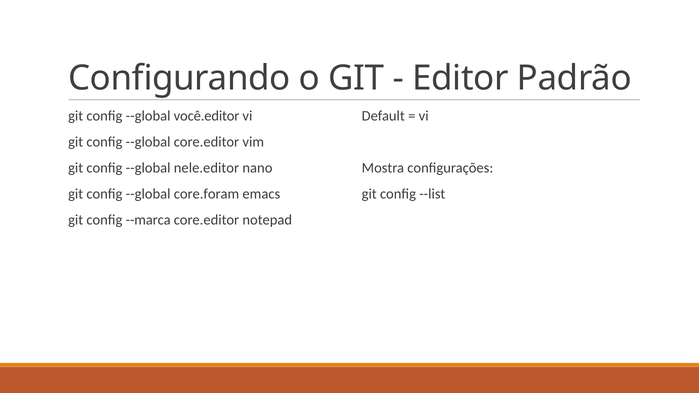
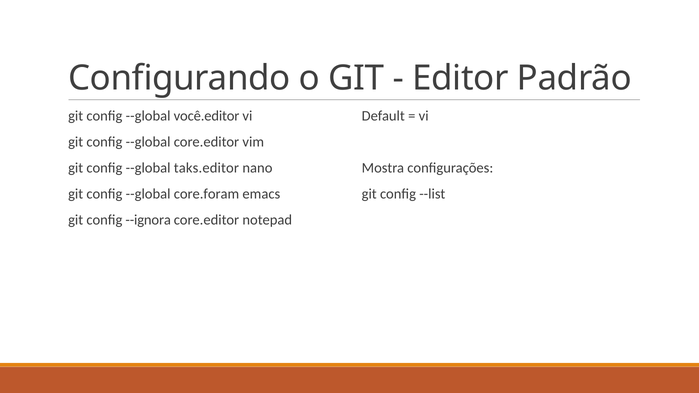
nele.editor: nele.editor -> taks.editor (206, 168)
--marca: --marca -> --ignora (148, 220)
